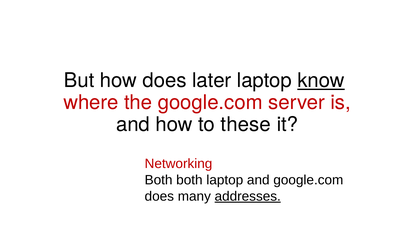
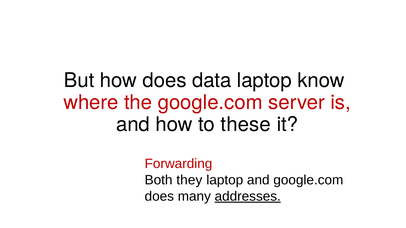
later: later -> data (212, 81)
know underline: present -> none (321, 81)
Networking: Networking -> Forwarding (179, 164)
Both both: both -> they (189, 180)
